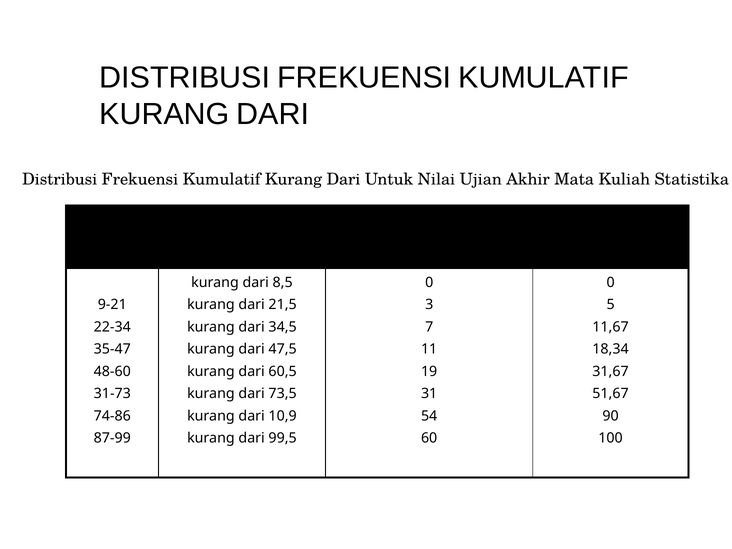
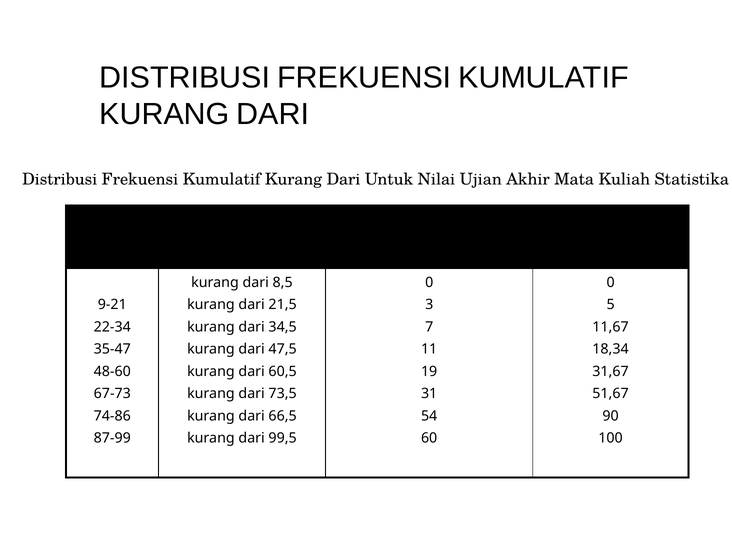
31-73: 31-73 -> 67-73 (112, 394)
10,9: 10,9 -> 66,5 (283, 416)
